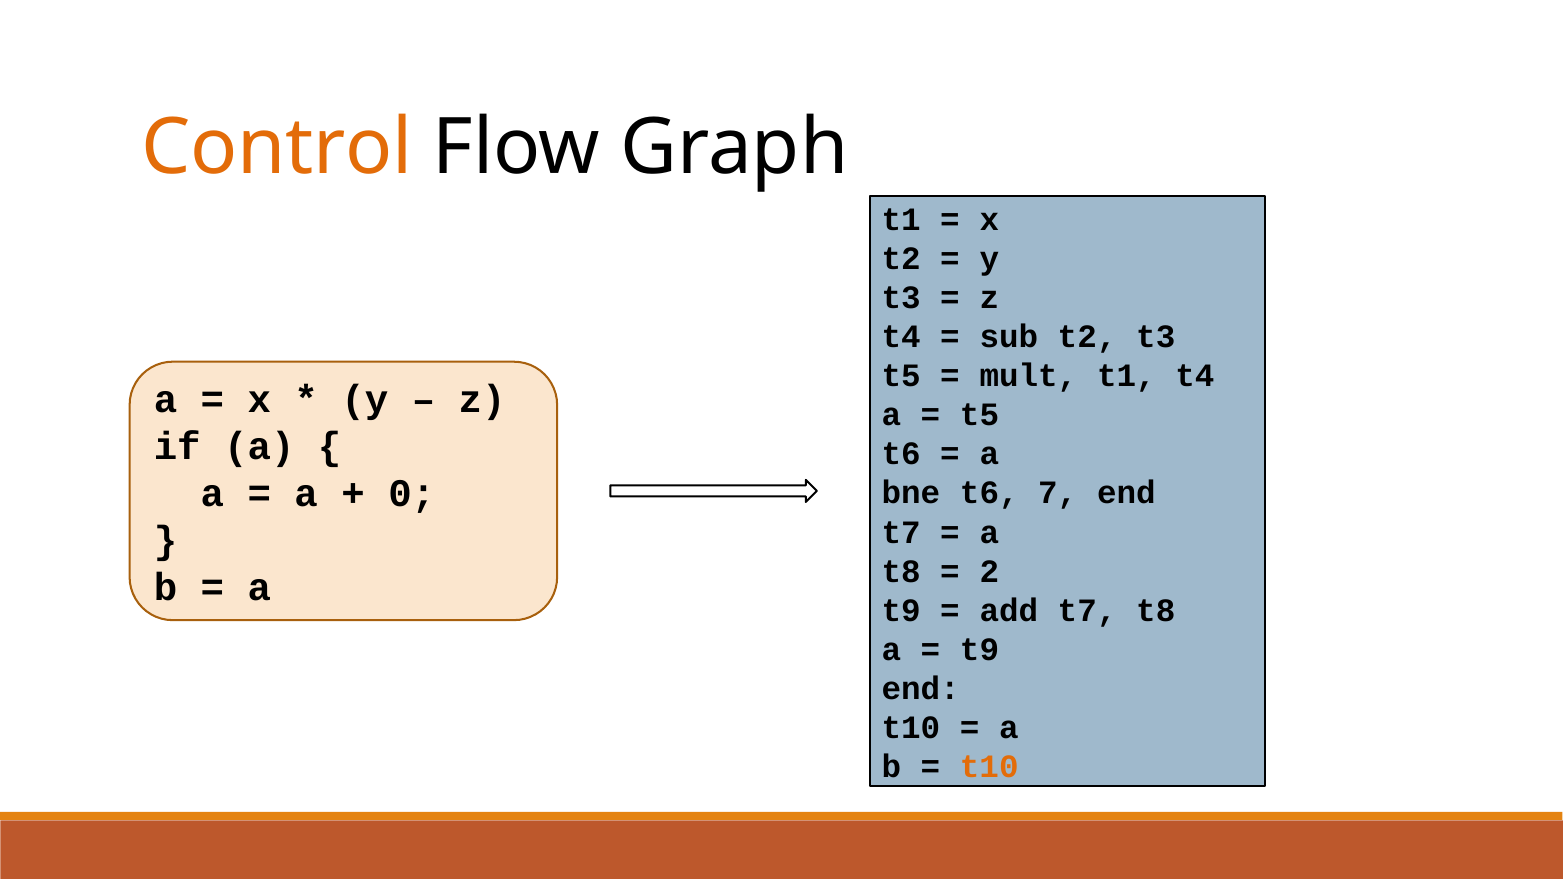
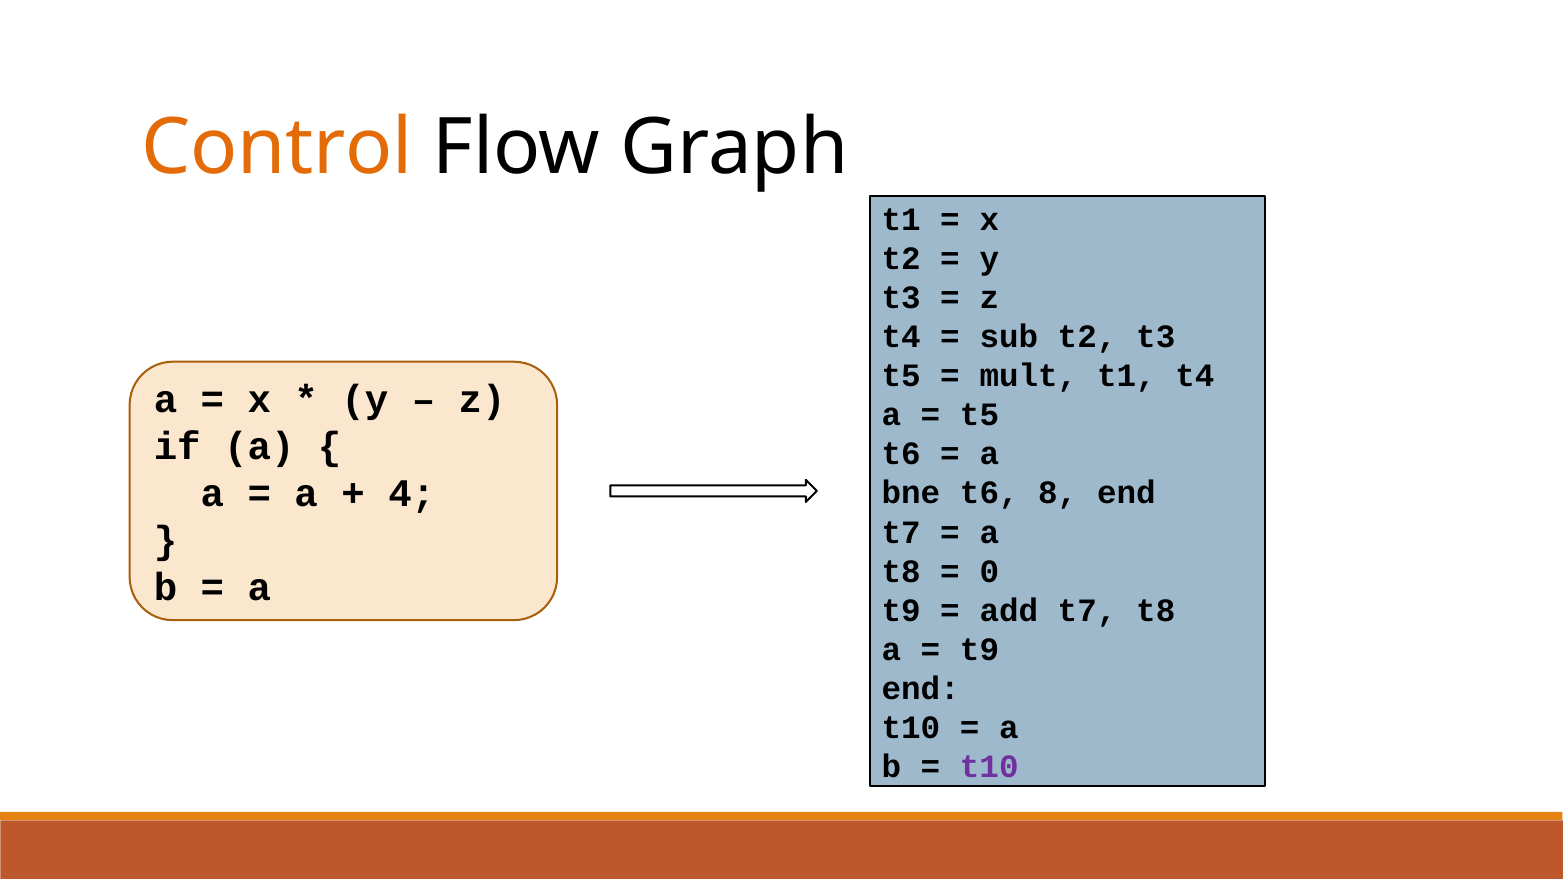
0: 0 -> 4 (412, 494)
7: 7 -> 8 (1058, 493)
2: 2 -> 0 (989, 571)
t10 colour: orange -> purple (989, 767)
